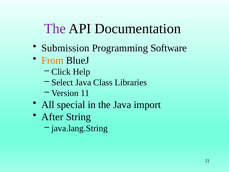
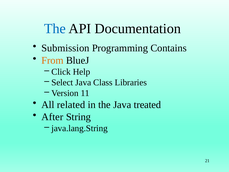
The colour: purple -> blue (55, 29)
Software: Software -> Contains (169, 48)
special: special -> related (71, 105)
import: import -> treated (147, 105)
